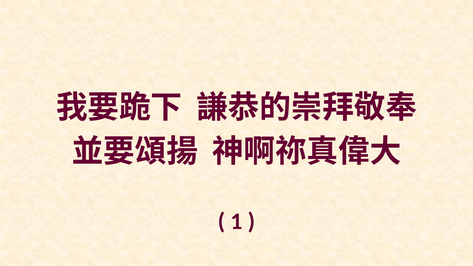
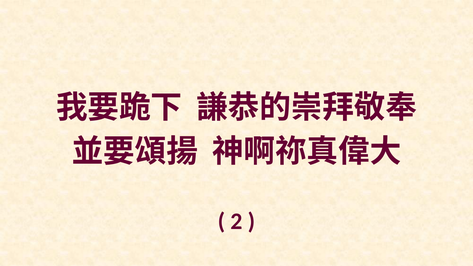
1: 1 -> 2 (236, 221)
